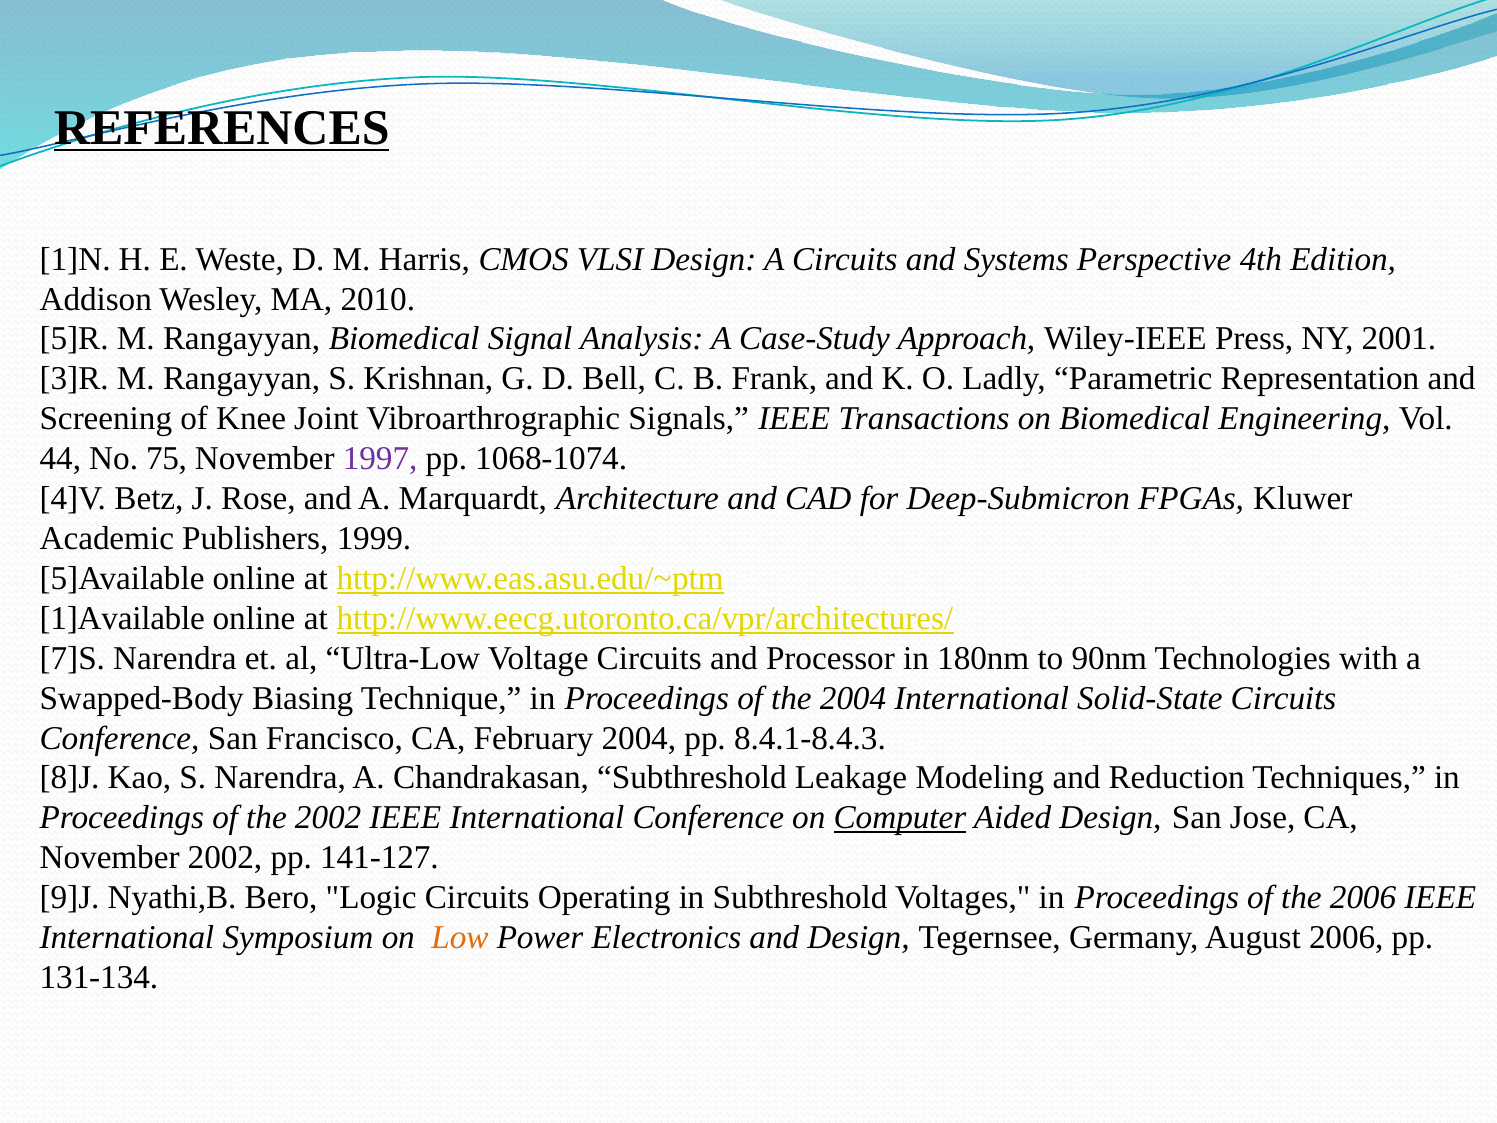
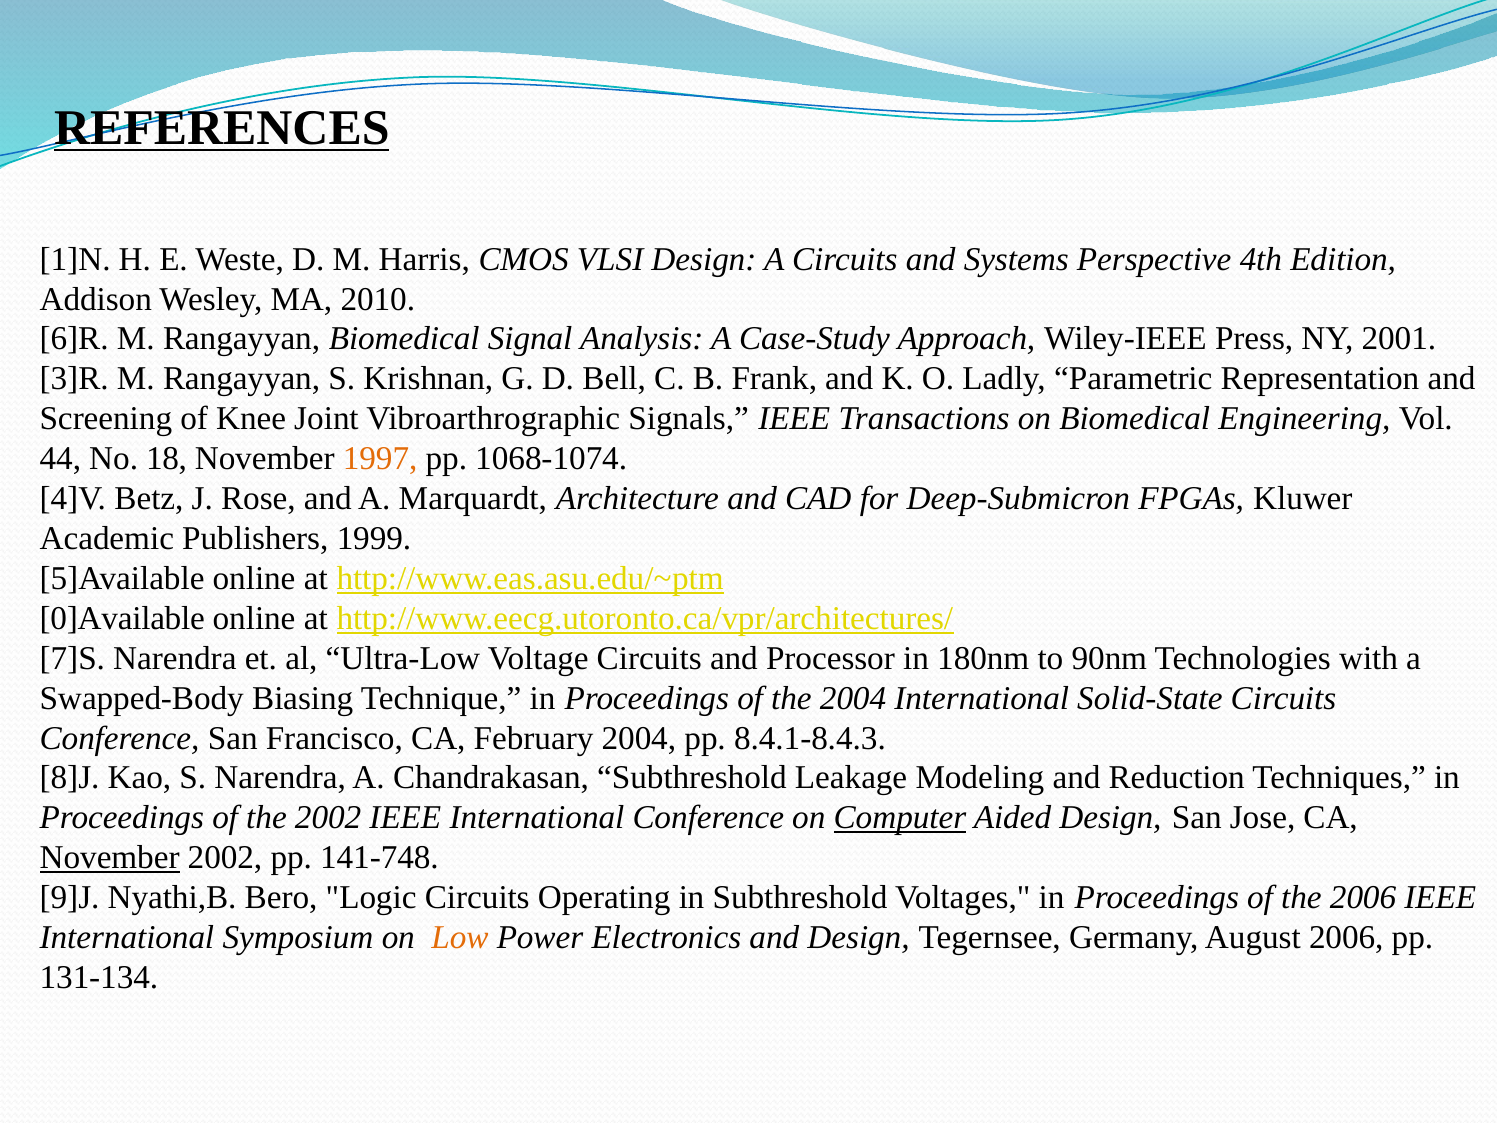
5]R: 5]R -> 6]R (74, 339)
75: 75 -> 18 (167, 459)
1997 colour: purple -> orange (380, 459)
1]Available: 1]Available -> 0]Available (122, 618)
November underline: none -> present (110, 858)
141-127: 141-127 -> 141-748 (379, 858)
